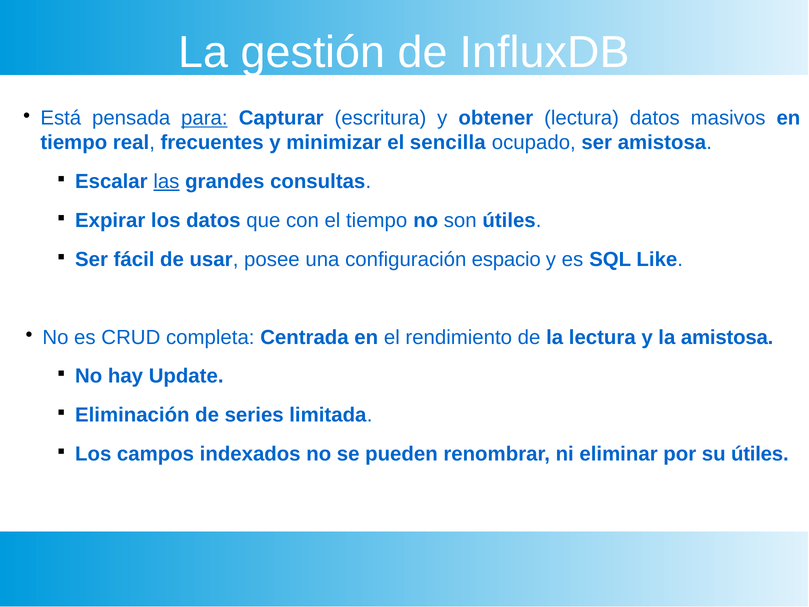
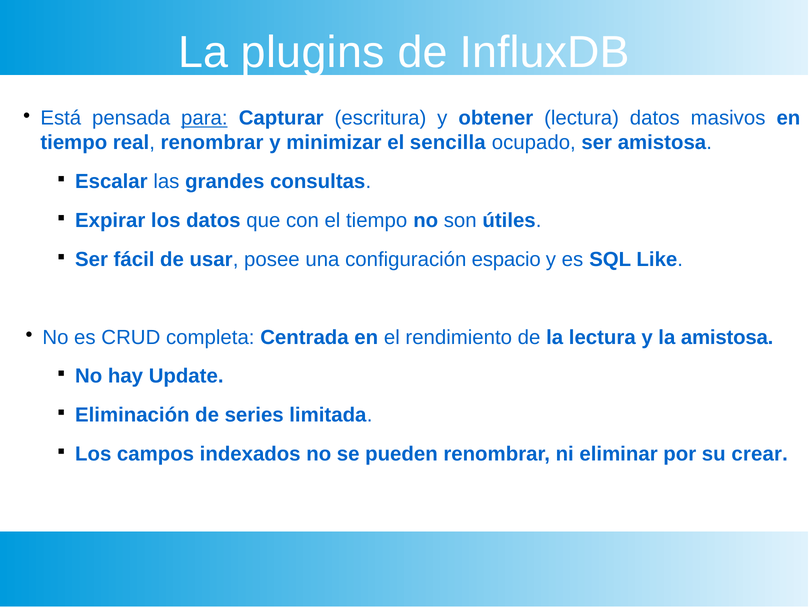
gestión: gestión -> plugins (313, 53)
real frecuentes: frecuentes -> renombrar (212, 143)
las underline: present -> none (166, 181)
su útiles: útiles -> crear (760, 454)
